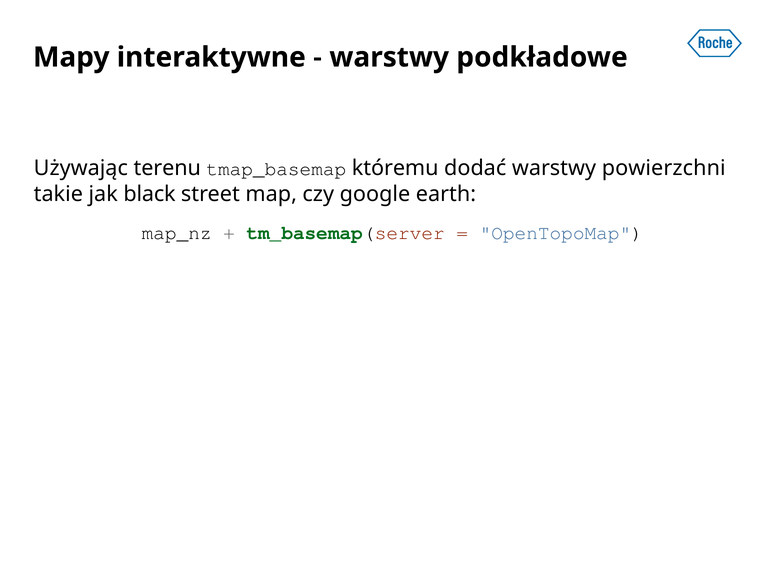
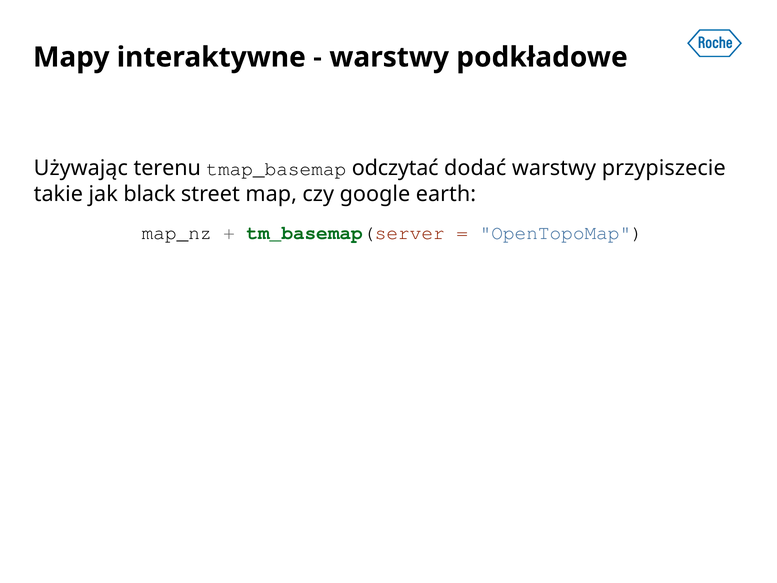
któremu: któremu -> odczytać (395, 168)
powierzchni: powierzchni -> przypiszecie (664, 168)
